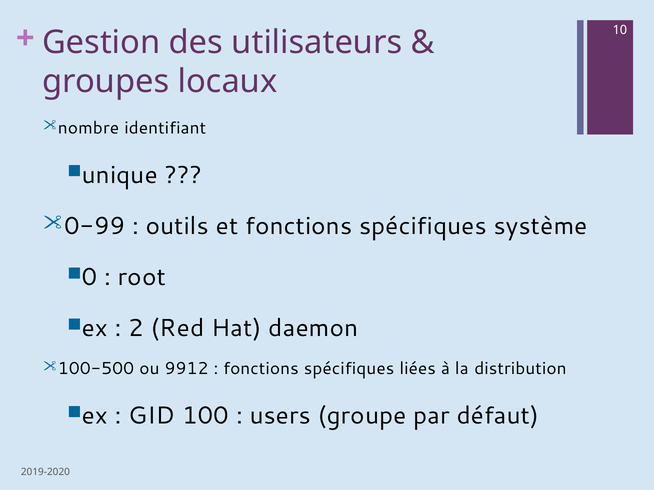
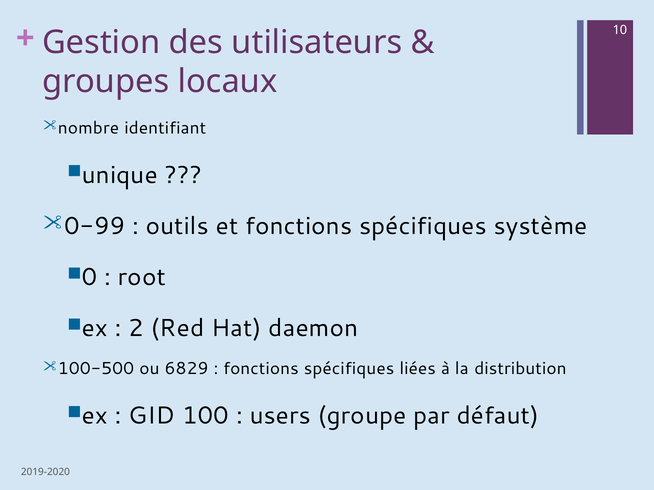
9912: 9912 -> 6829 (187, 369)
